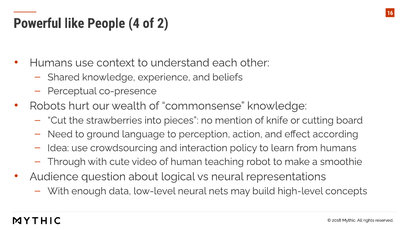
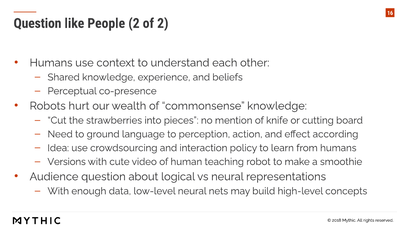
Powerful: Powerful -> Question (37, 23)
People 4: 4 -> 2 (134, 23)
Through: Through -> Versions (67, 162)
